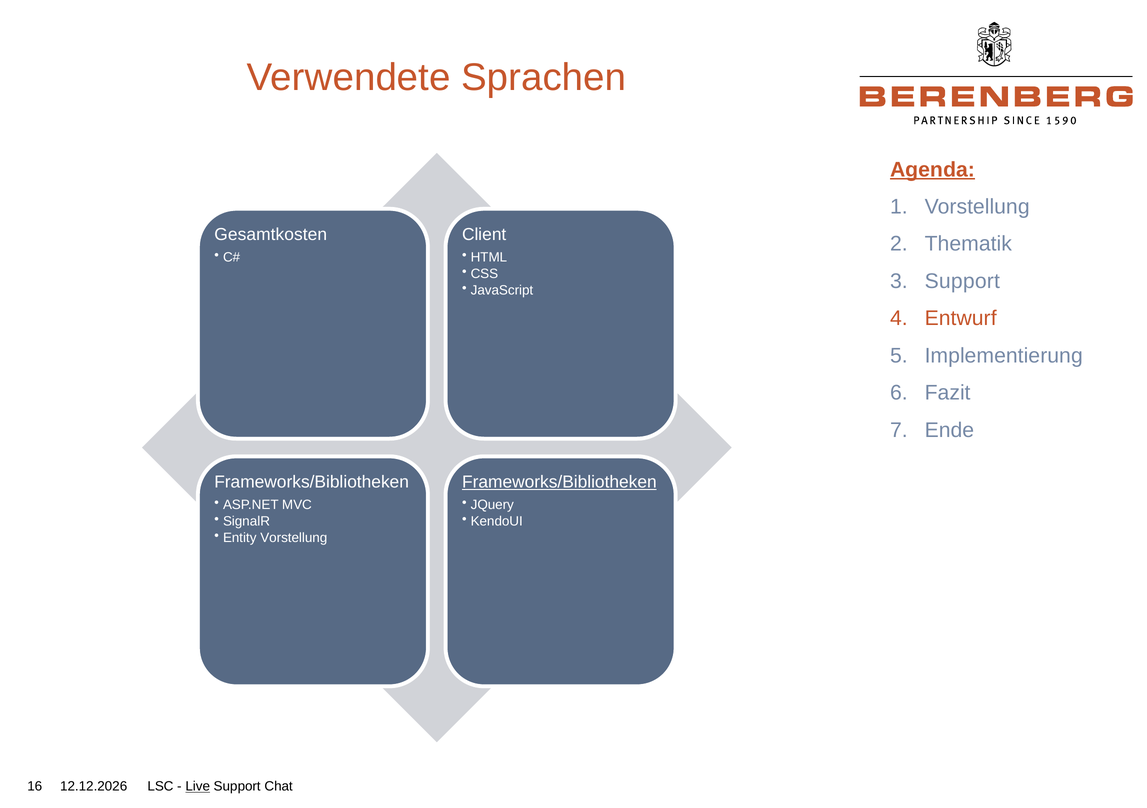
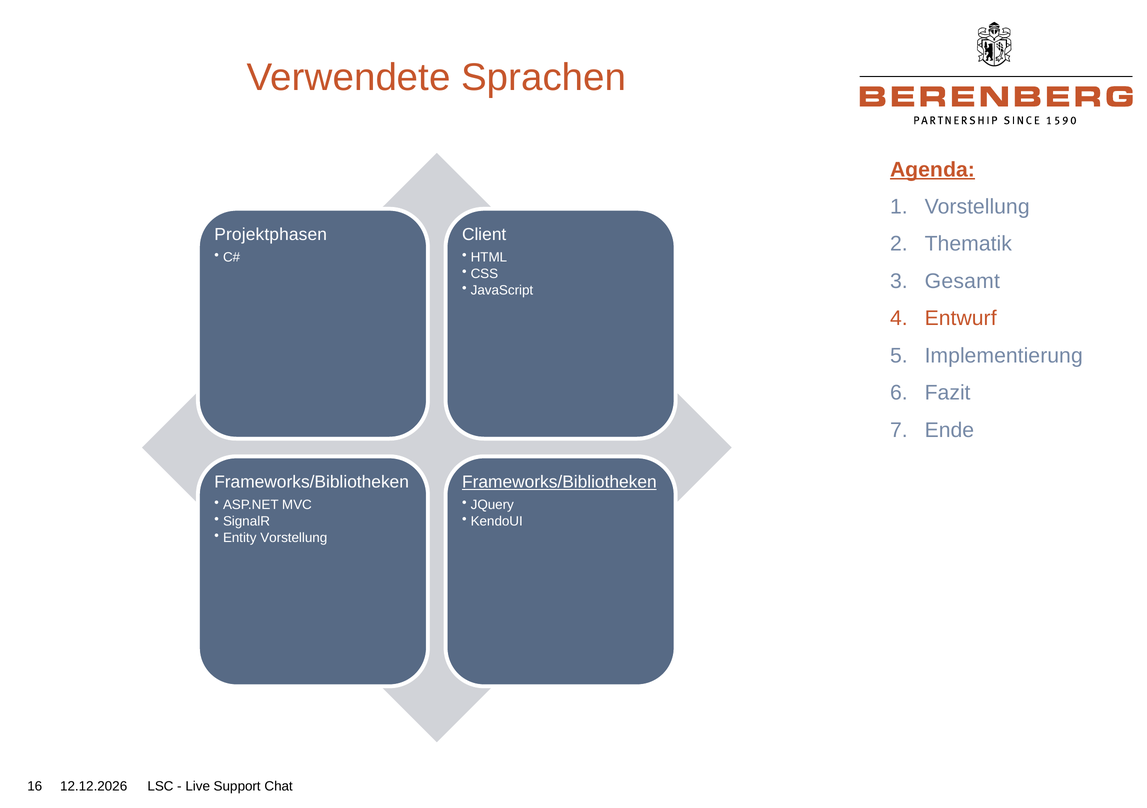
Gesamtkosten: Gesamtkosten -> Projektphasen (271, 235)
Support: Support -> Gesamt (962, 281)
Live underline: present -> none (198, 787)
